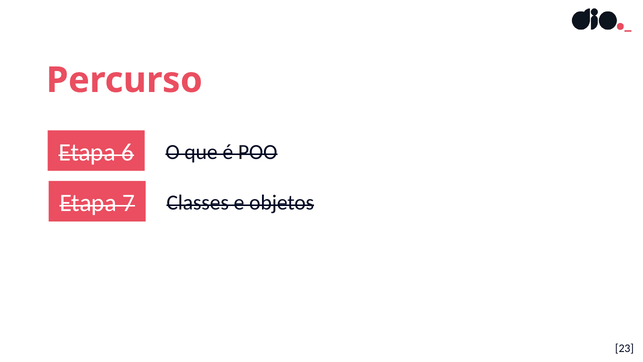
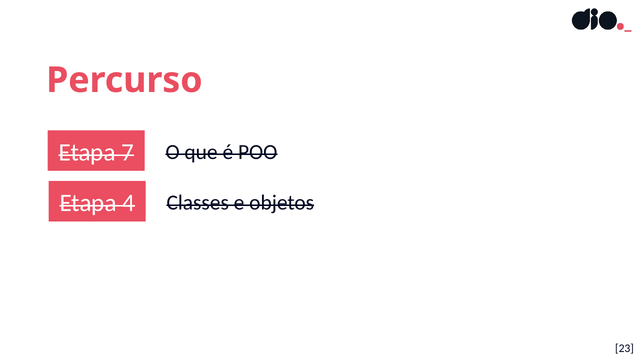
6: 6 -> 7 (127, 152)
7: 7 -> 4 (128, 203)
